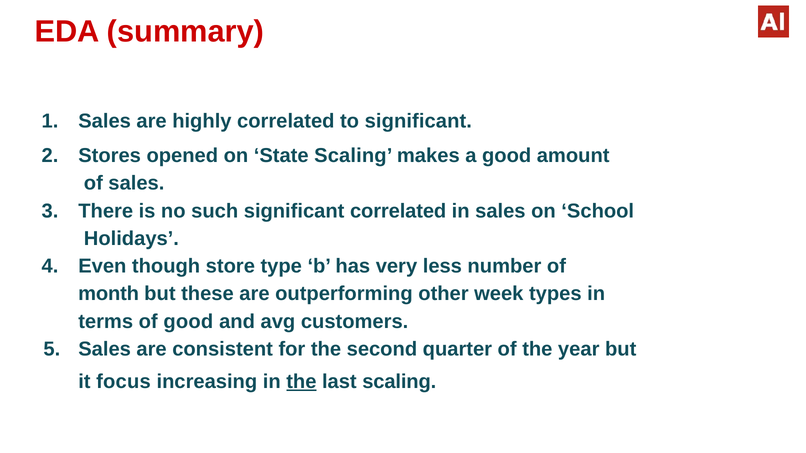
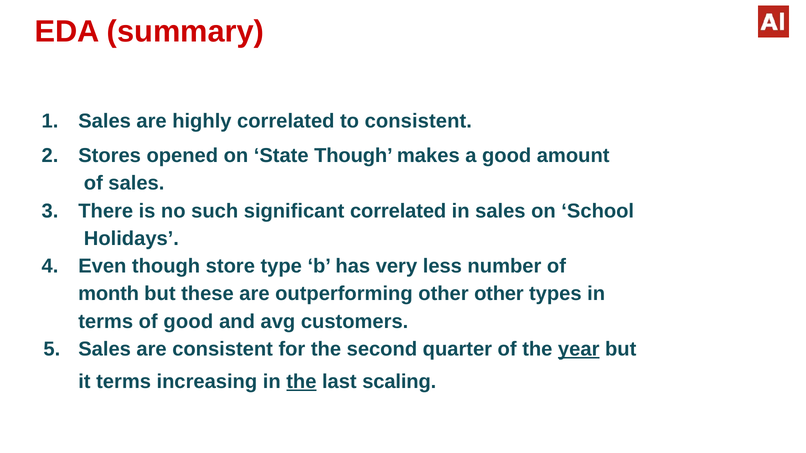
to significant: significant -> consistent (418, 121)
State Scaling: Scaling -> Though (353, 156)
other week: week -> other (499, 294)
year underline: none -> present (579, 349)
it focus: focus -> terms (124, 382)
